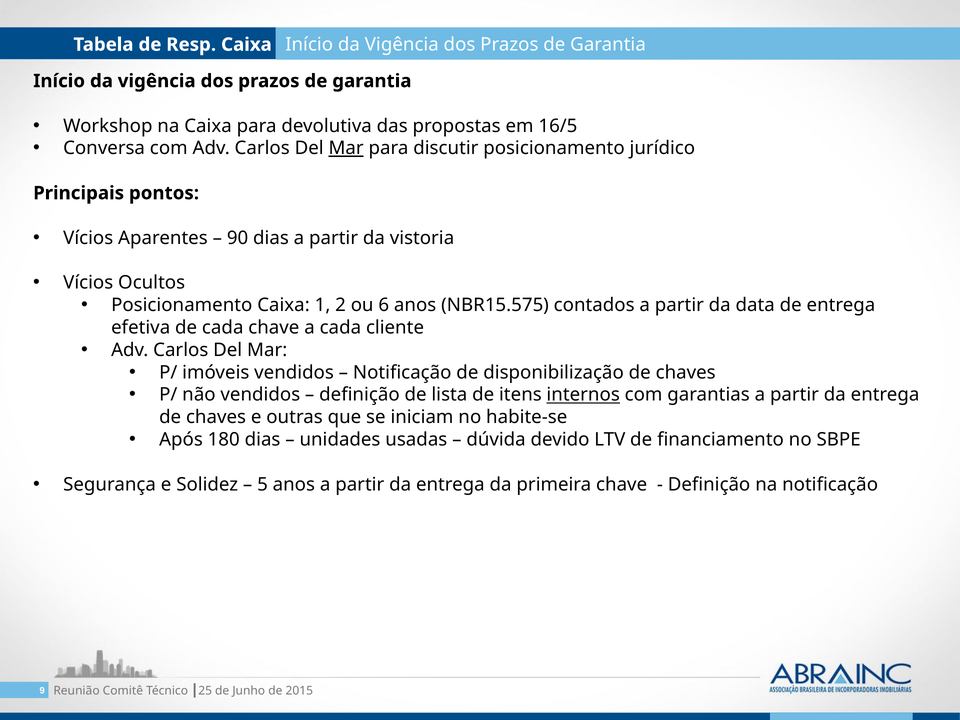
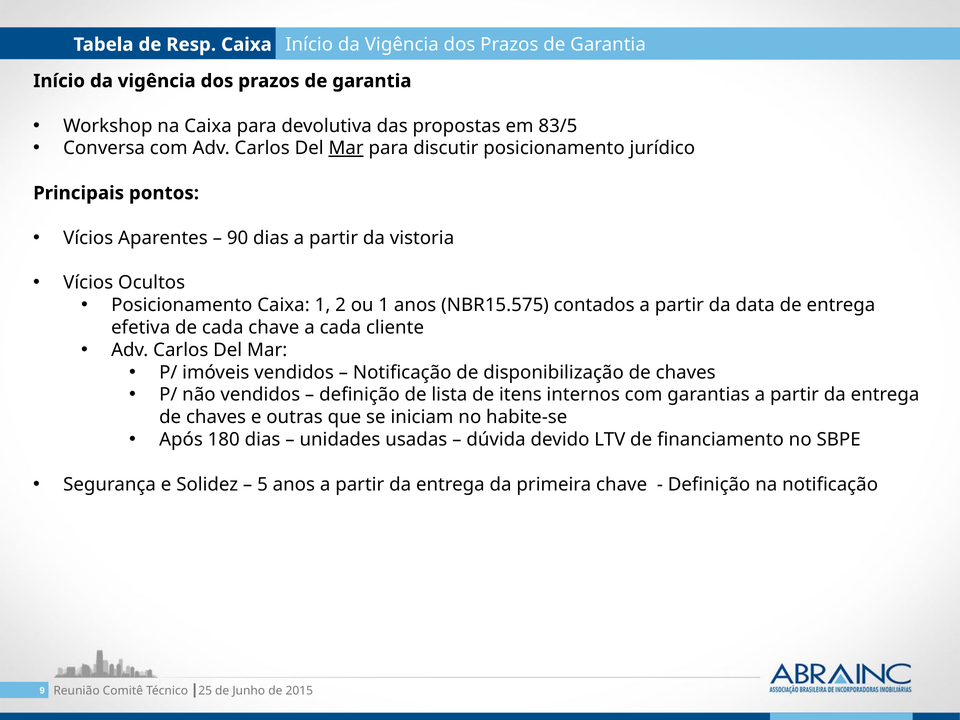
16/5: 16/5 -> 83/5 (558, 126)
ou 6: 6 -> 1 (384, 305)
internos underline: present -> none (583, 395)
